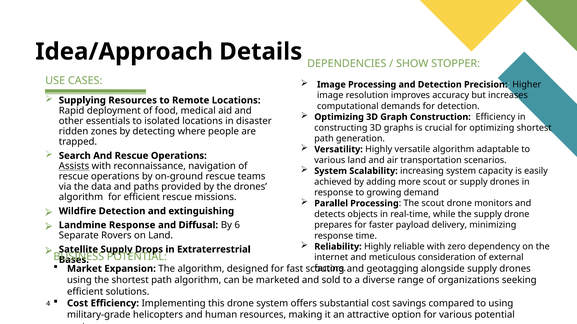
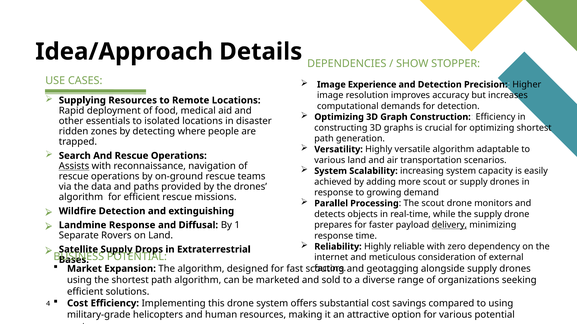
Image Processing: Processing -> Experience (372, 85)
6: 6 -> 1 (237, 225)
delivery underline: none -> present (449, 225)
